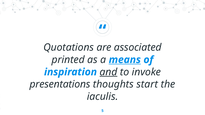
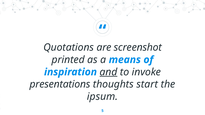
associated: associated -> screenshot (138, 48)
means underline: present -> none (125, 60)
iaculis: iaculis -> ipsum (102, 97)
